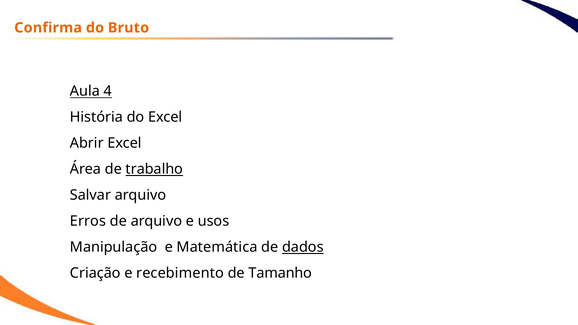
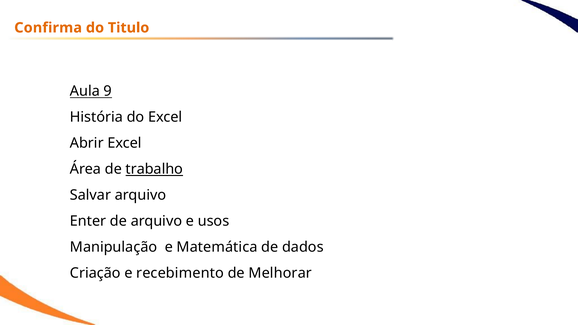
Bruto: Bruto -> Titulo (129, 28)
4: 4 -> 9 (108, 91)
Erros: Erros -> Enter (88, 221)
dados underline: present -> none (303, 247)
Tamanho: Tamanho -> Melhorar (280, 273)
